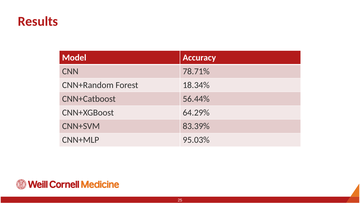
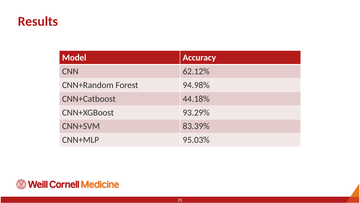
78.71%: 78.71% -> 62.12% (196, 71)
18.34%: 18.34% -> 94.98% (196, 85)
56.44%: 56.44% -> 44.18% (196, 99)
64.29%: 64.29% -> 93.29% (196, 112)
